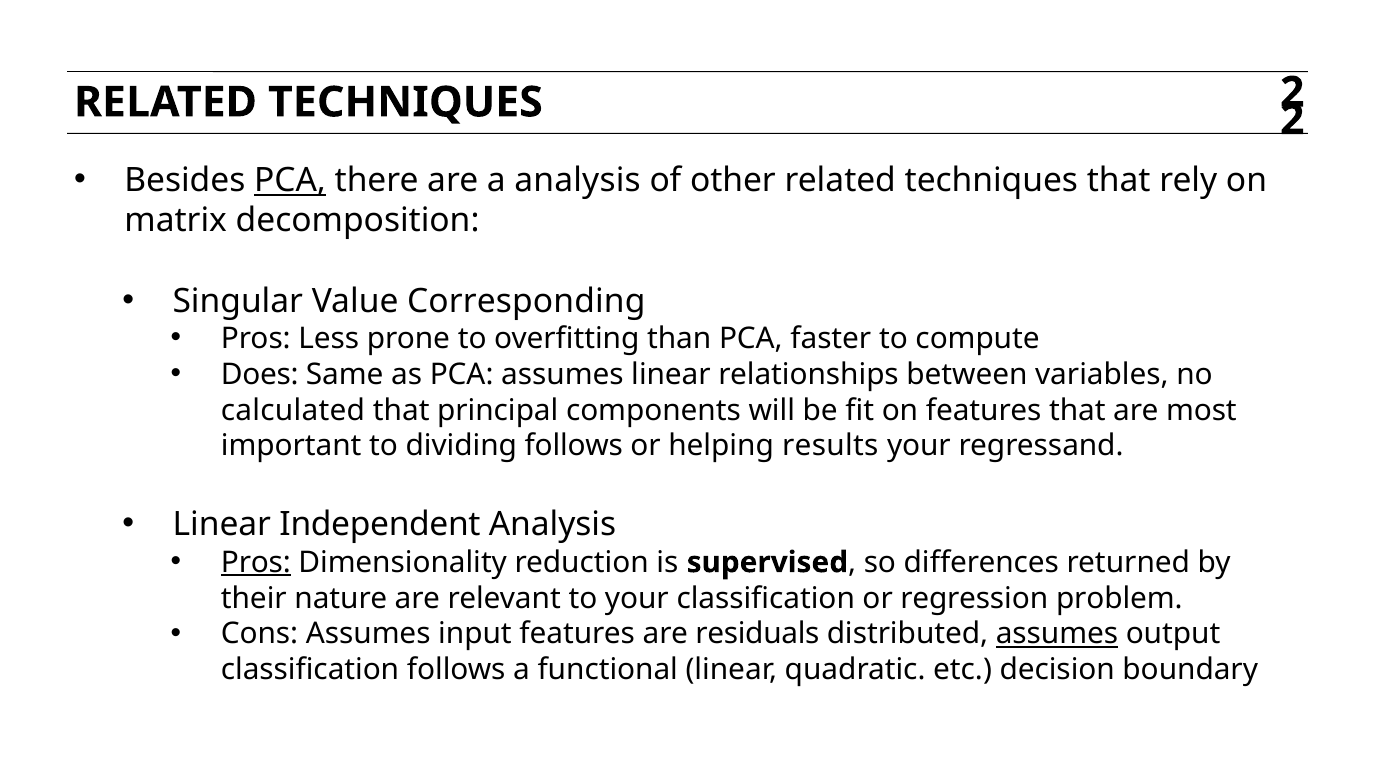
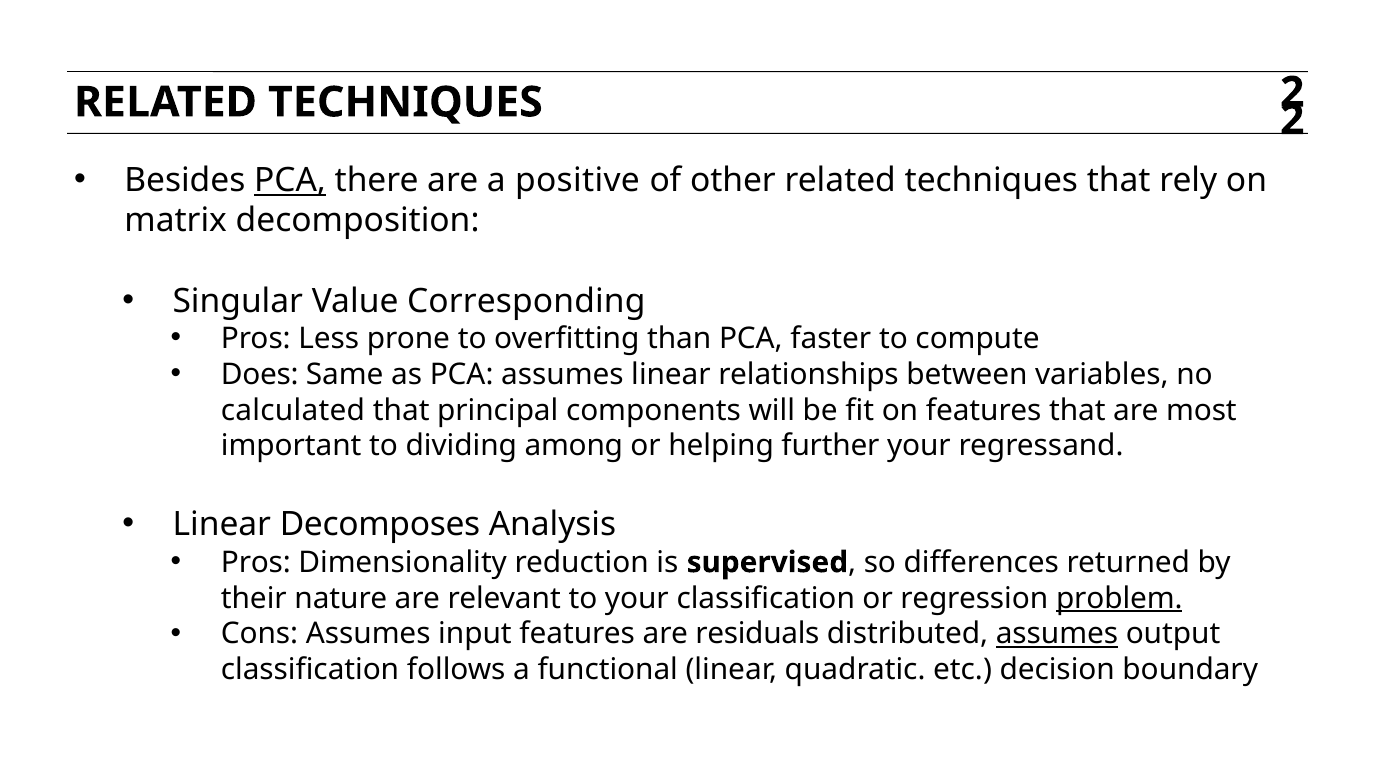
a analysis: analysis -> positive (577, 180)
dividing follows: follows -> among (574, 446)
results: results -> further (830, 446)
Independent: Independent -> Decomposes (380, 525)
Pros underline: present -> none (256, 562)
problem underline: none -> present (1119, 598)
